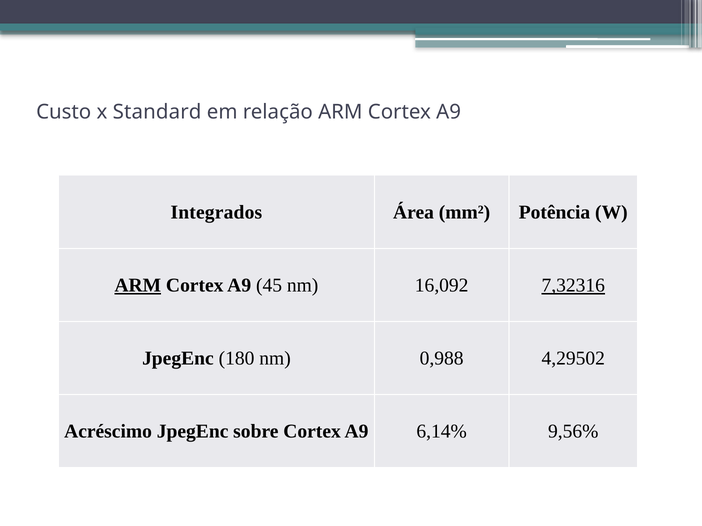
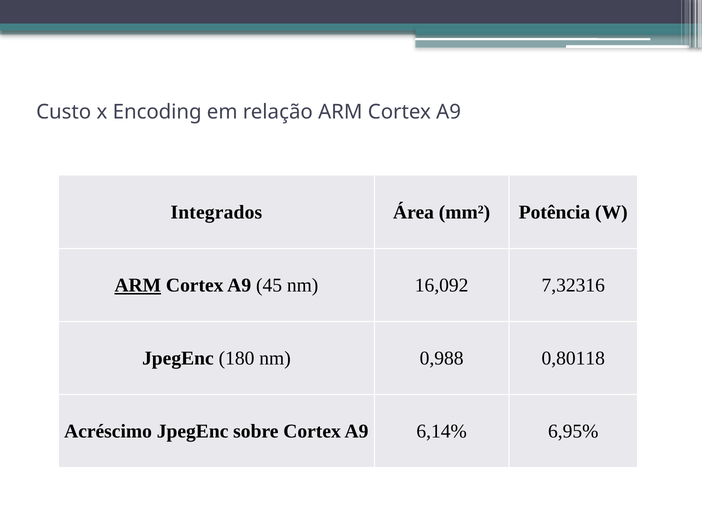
Standard: Standard -> Encoding (157, 112)
7,32316 underline: present -> none (573, 286)
4,29502: 4,29502 -> 0,80118 (573, 359)
9,56%: 9,56% -> 6,95% (573, 432)
